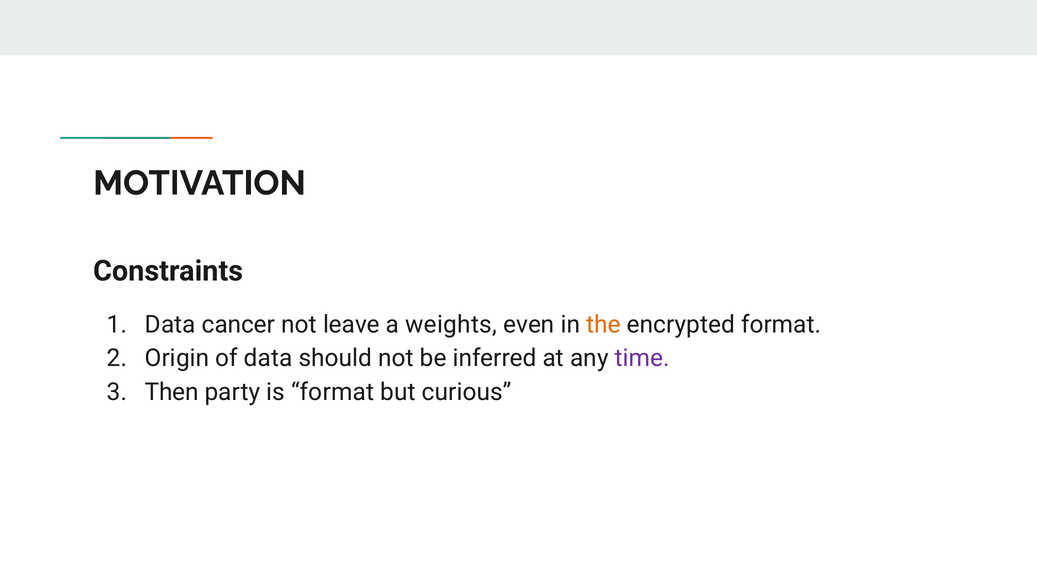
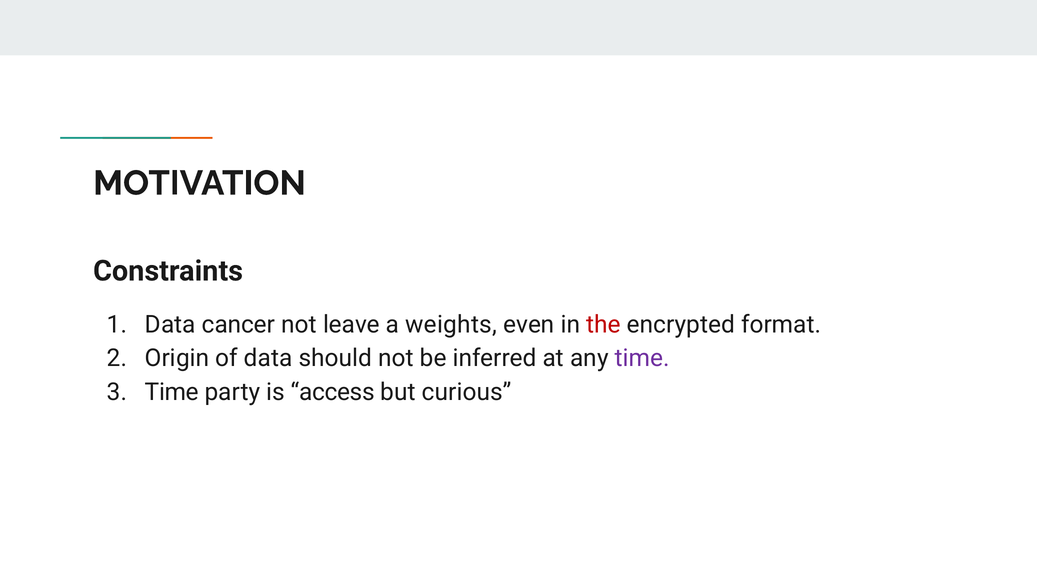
the colour: orange -> red (604, 324)
Then: Then -> Time (172, 392)
is format: format -> access (333, 392)
